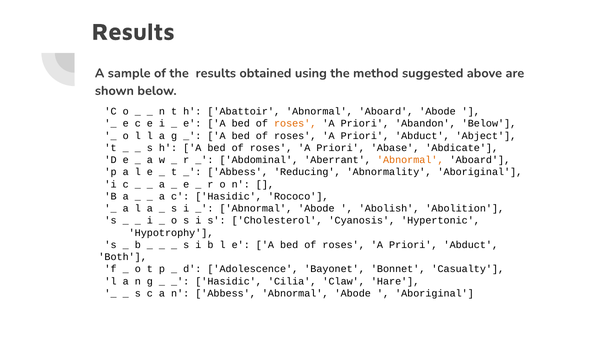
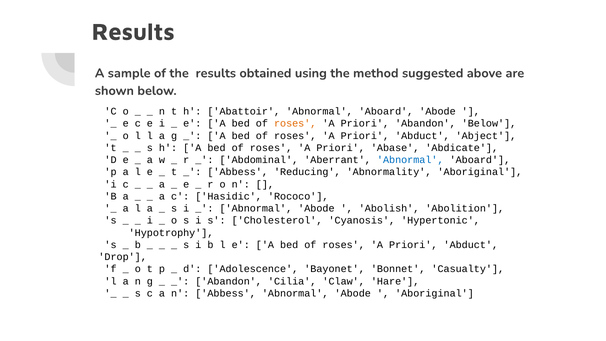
Abnormal colour: orange -> blue (410, 160)
Both: Both -> Drop (123, 257)
Hasidic: Hasidic -> Abandon (229, 281)
